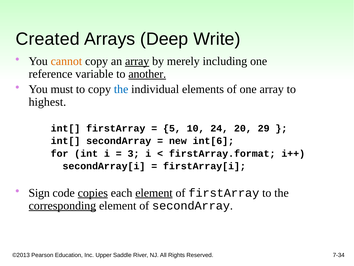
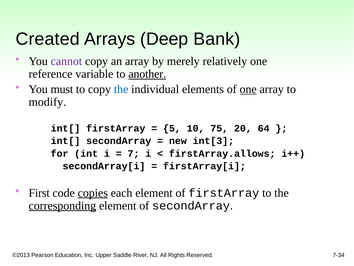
Write: Write -> Bank (217, 39)
cannot colour: orange -> purple (66, 61)
array underline: present -> none (137, 61)
including: including -> relatively (225, 61)
one underline: none -> present (248, 89)
highest: highest -> modify (47, 102)
24: 24 -> 75 (219, 128)
29: 29 -> 64 (264, 128)
int[6: int[6 -> int[3 (213, 141)
3: 3 -> 7 (134, 153)
firstArray.format: firstArray.format -> firstArray.allows (222, 153)
Sign: Sign -> First (39, 193)
element underline: present -> none (154, 193)
